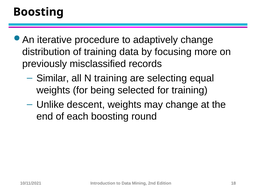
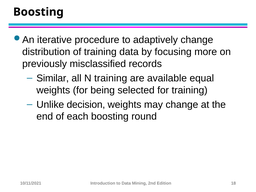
selecting: selecting -> available (167, 78)
descent: descent -> decision (86, 105)
